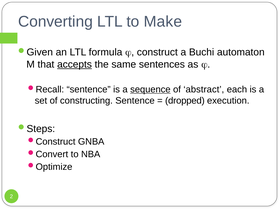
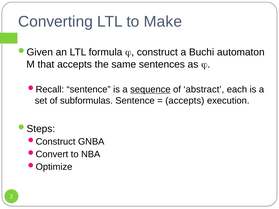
accepts underline: present -> none (75, 64)
constructing: constructing -> subformulas (86, 101)
dropped: dropped -> accepts (185, 101)
